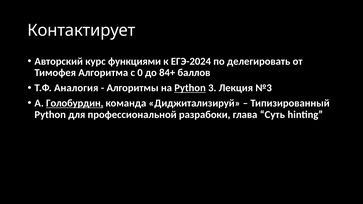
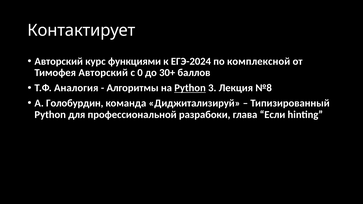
делегировать: делегировать -> комплексной (259, 61)
Тимофея Алгоритма: Алгоритма -> Авторский (103, 73)
84+: 84+ -> 30+ (167, 73)
№3: №3 -> №8 (264, 88)
Голобурдин underline: present -> none (75, 103)
Суть: Суть -> Если (273, 115)
